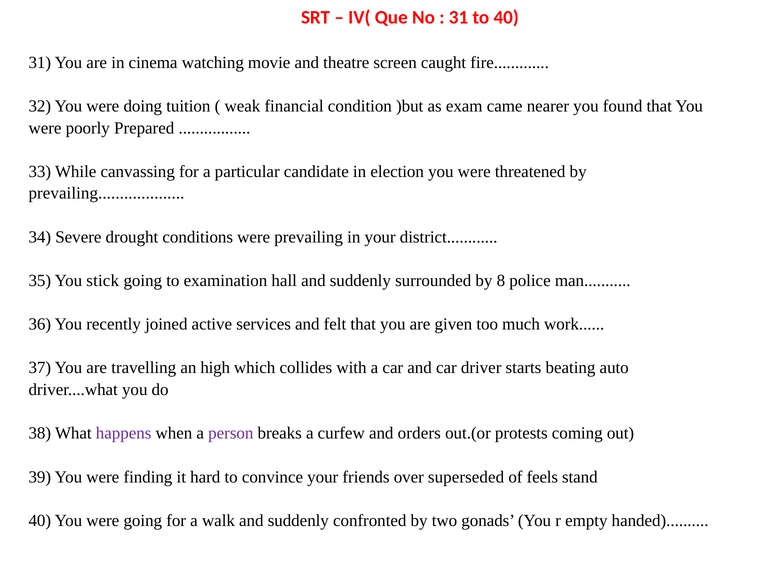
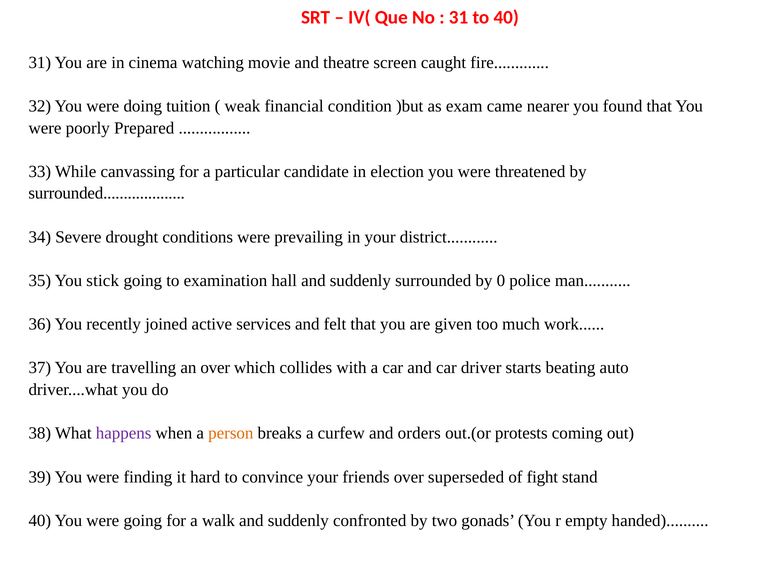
prevailing: prevailing -> surrounded (107, 193)
8: 8 -> 0 (501, 280)
an high: high -> over (215, 368)
person colour: purple -> orange (231, 433)
feels: feels -> fight (542, 477)
